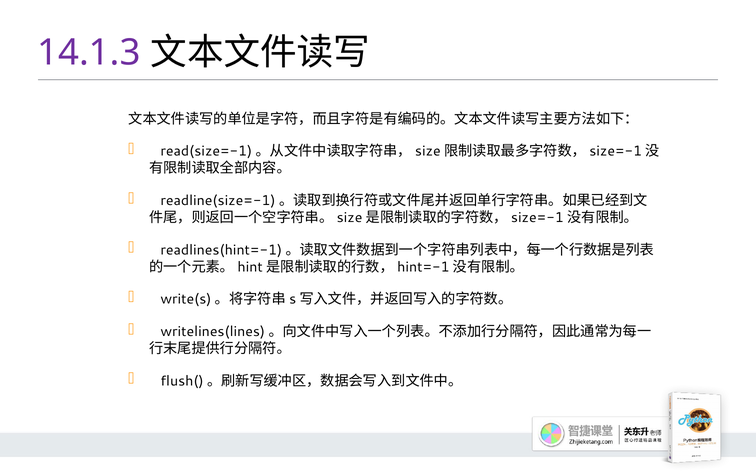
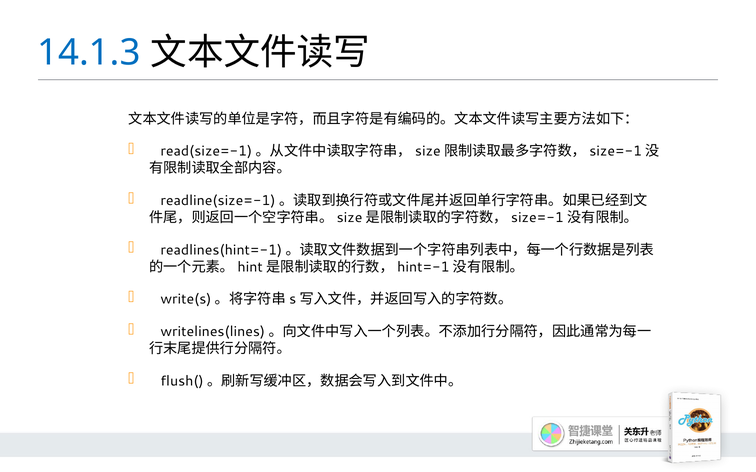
14.1.3 colour: purple -> blue (89, 53)
